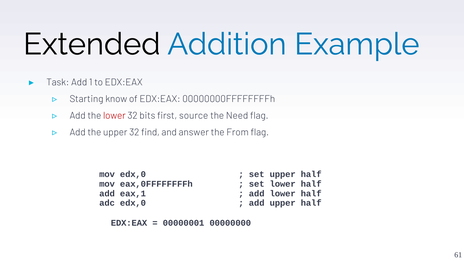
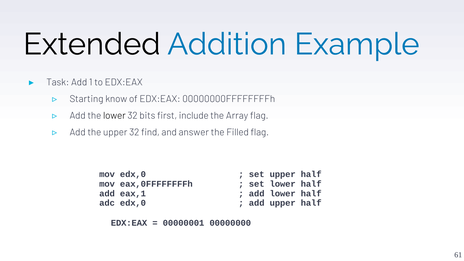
lower colour: red -> black (114, 116)
source: source -> include (194, 116)
Need: Need -> Array (237, 116)
From: From -> Filled (238, 132)
